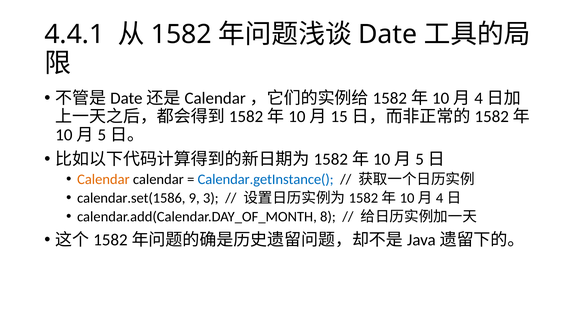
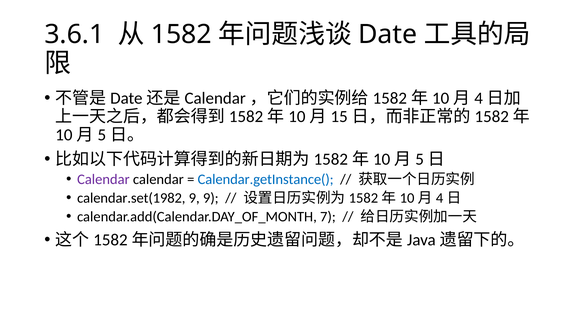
4.4.1: 4.4.1 -> 3.6.1 (74, 34)
Calendar colour: orange -> purple (103, 180)
calendar.set(1586: calendar.set(1586 -> calendar.set(1982 (131, 198)
9 3: 3 -> 9 (211, 198)
8: 8 -> 7 (328, 217)
